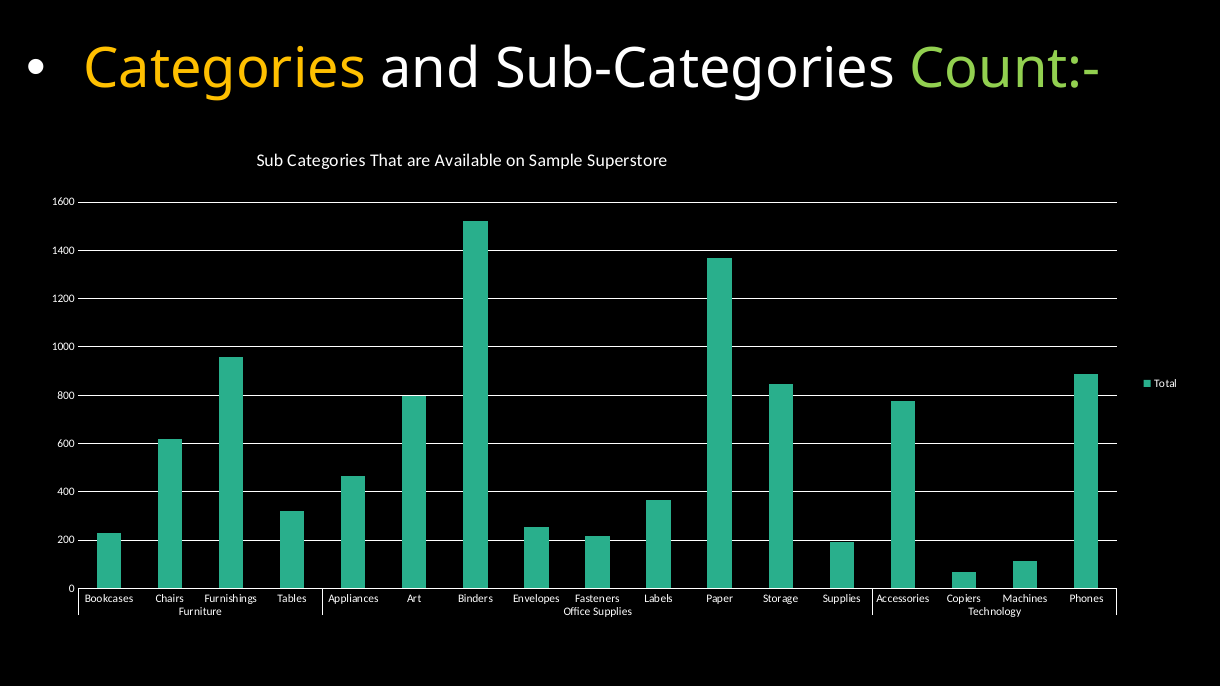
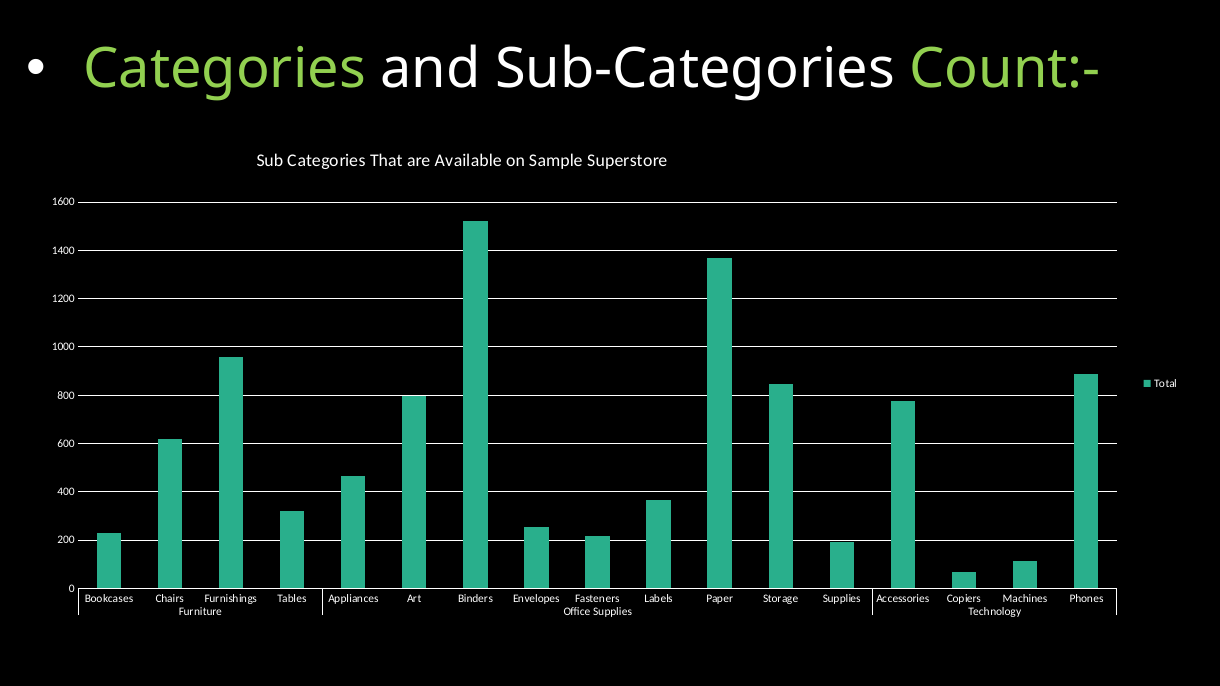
Categories colour: yellow -> light green (225, 69)
